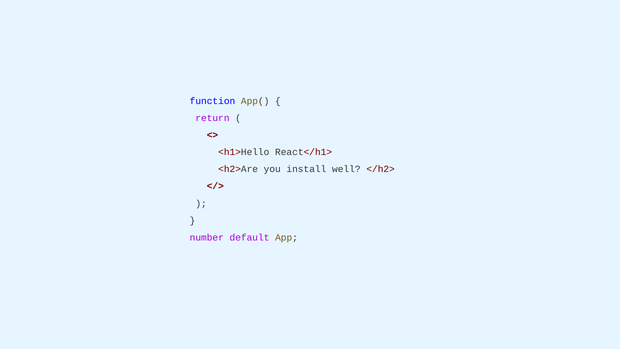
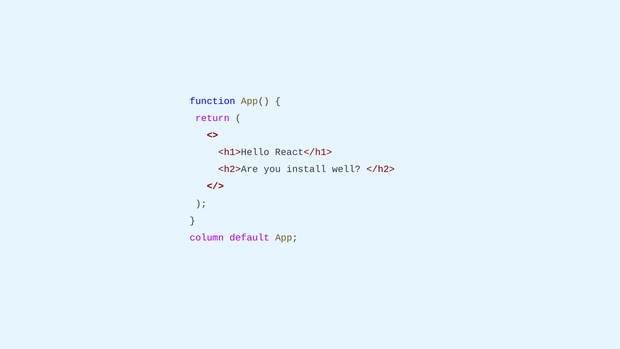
number: number -> column (207, 237)
